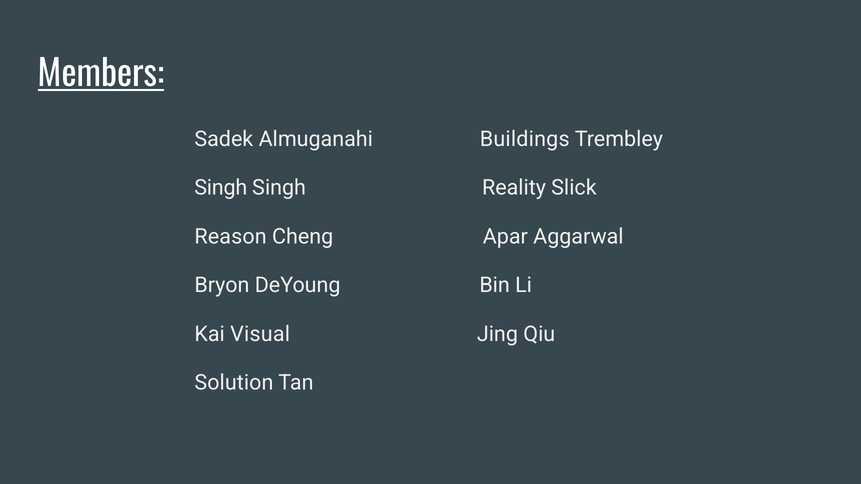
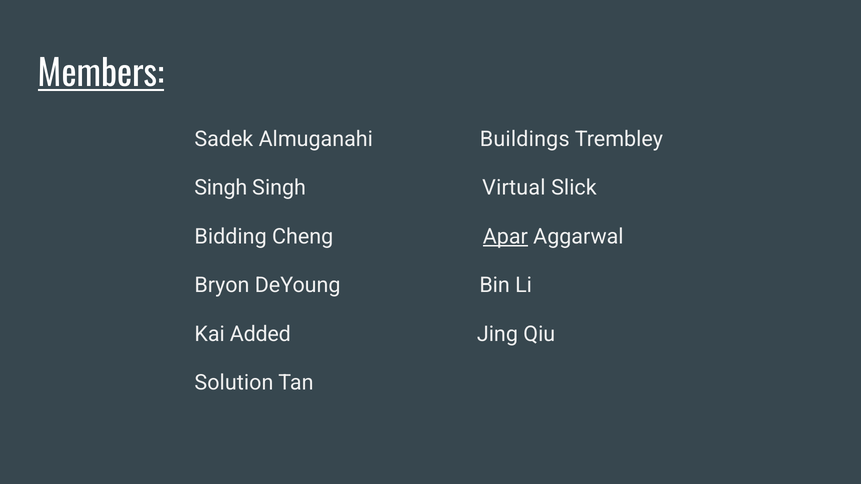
Reality: Reality -> Virtual (514, 188)
Reason: Reason -> Bidding (231, 237)
Apar underline: none -> present (505, 237)
Visual: Visual -> Added (260, 334)
